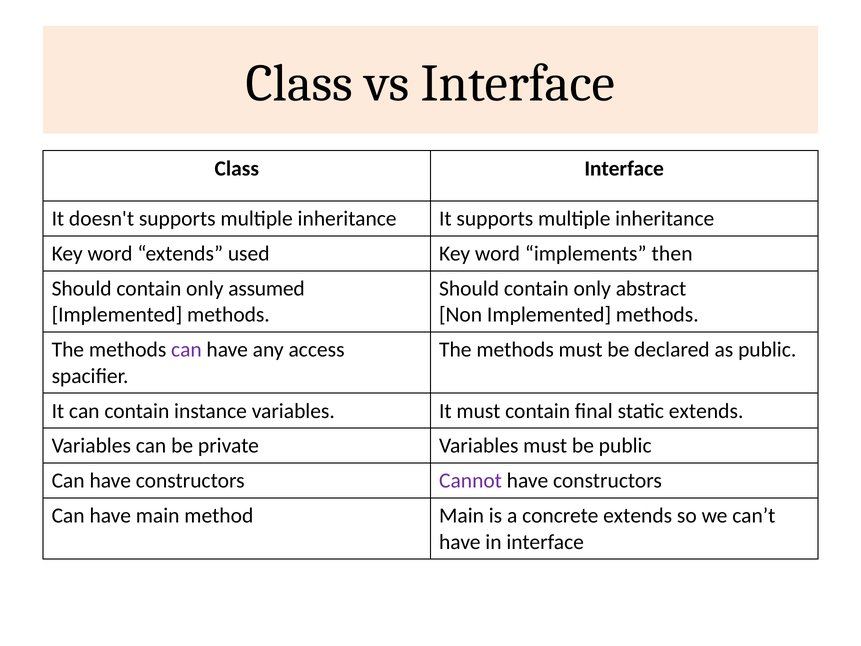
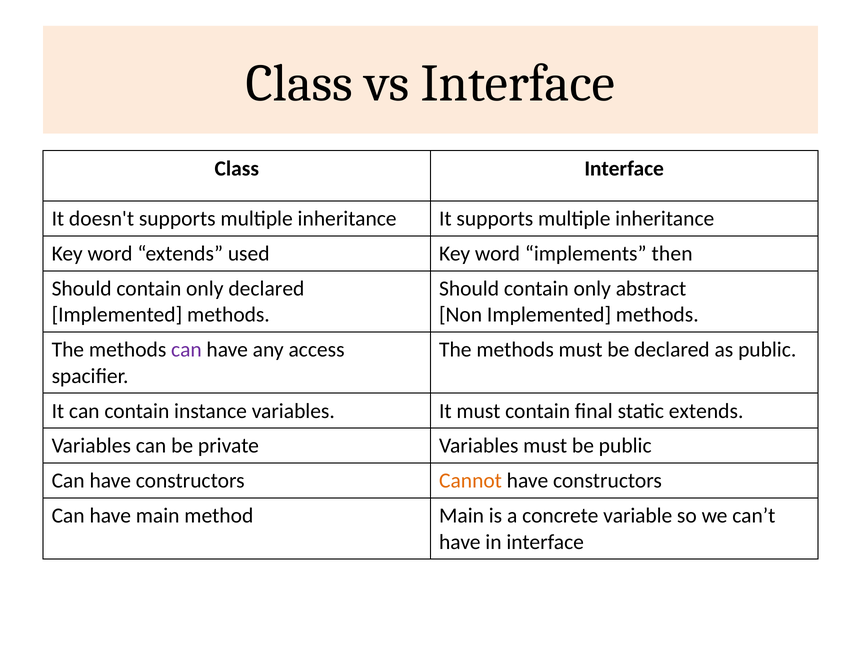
only assumed: assumed -> declared (266, 288)
Cannot colour: purple -> orange (471, 481)
concrete extends: extends -> variable (638, 516)
